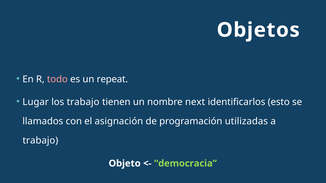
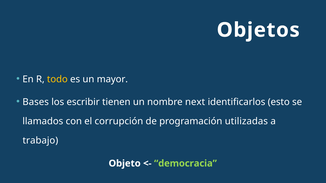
todo colour: pink -> yellow (57, 79)
repeat: repeat -> mayor (112, 79)
Lugar: Lugar -> Bases (36, 102)
los trabajo: trabajo -> escribir (83, 102)
asignación: asignación -> corrupción (119, 121)
